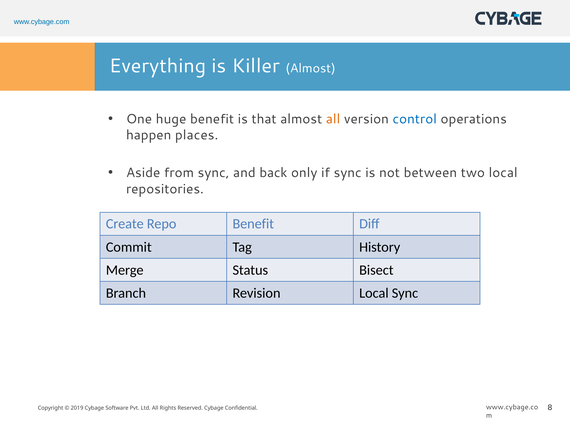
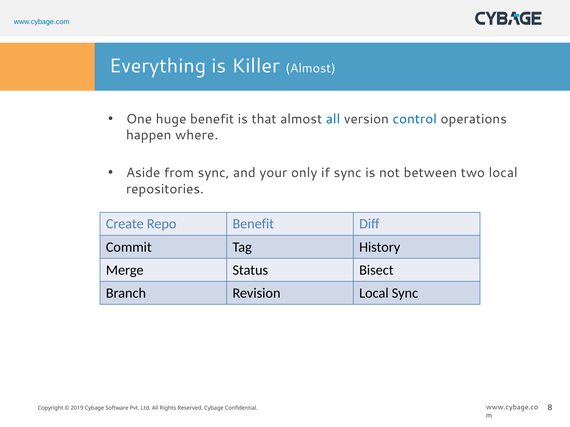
all colour: orange -> blue (333, 119)
places: places -> where (197, 135)
back: back -> your (273, 173)
